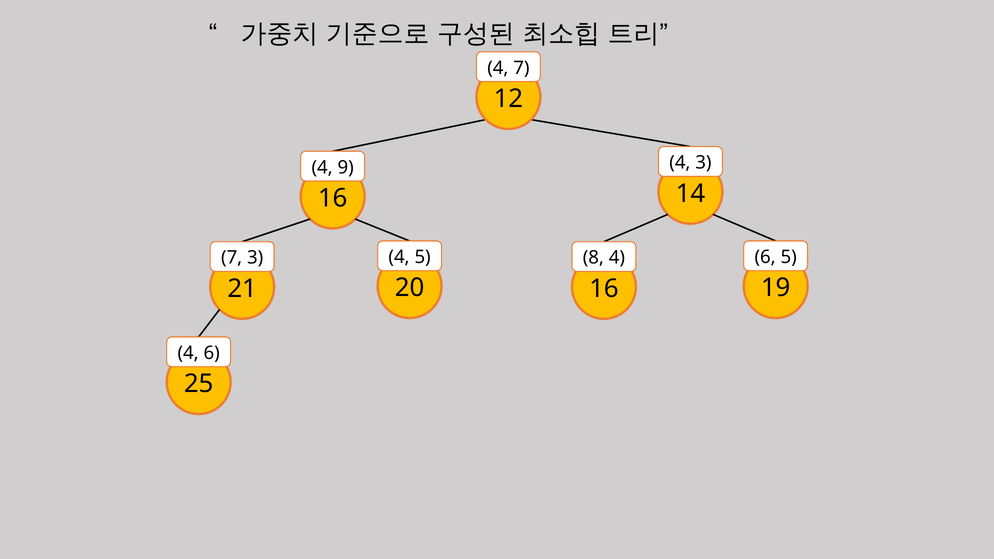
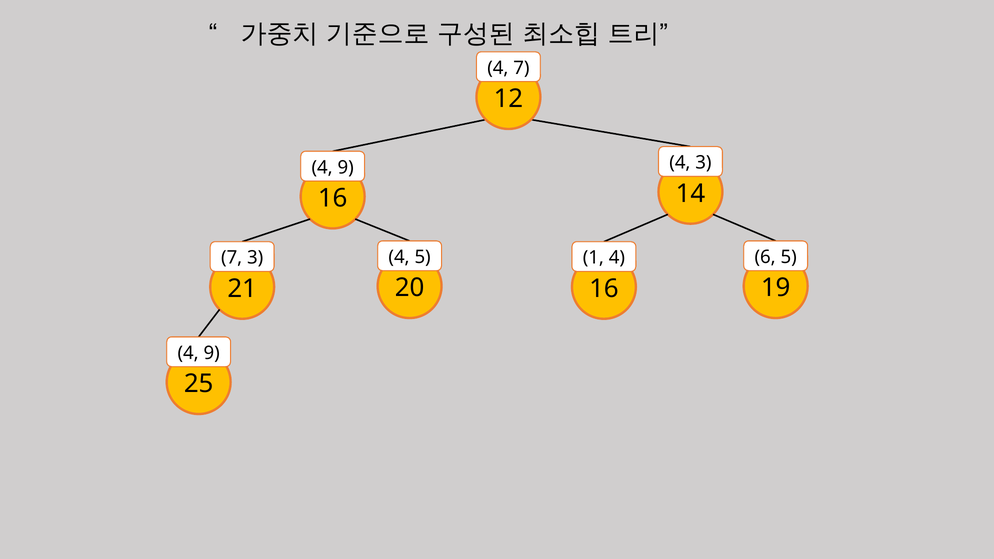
8: 8 -> 1 (593, 258)
6: 6 -> 9 (212, 353)
